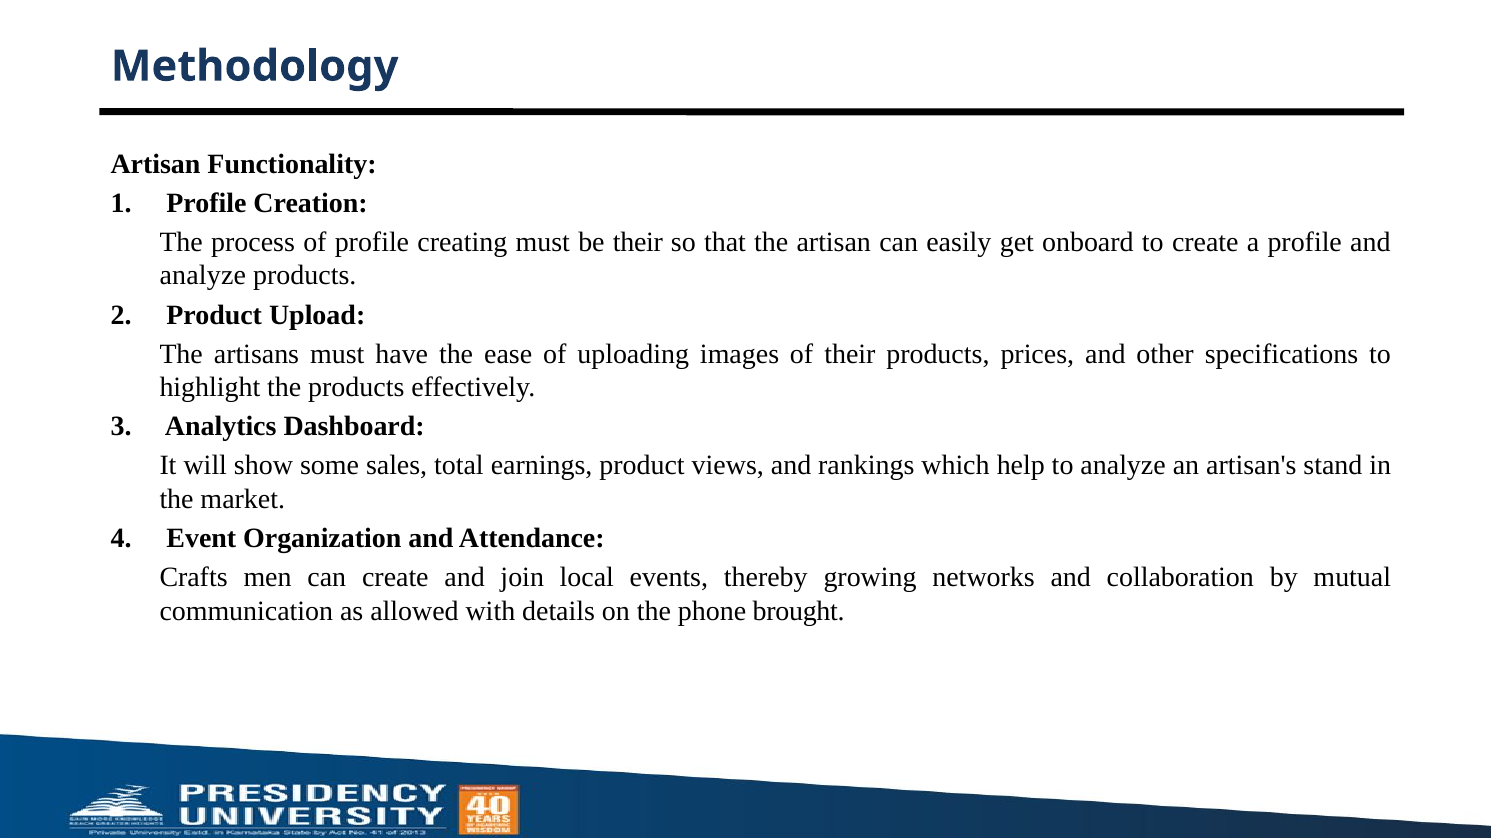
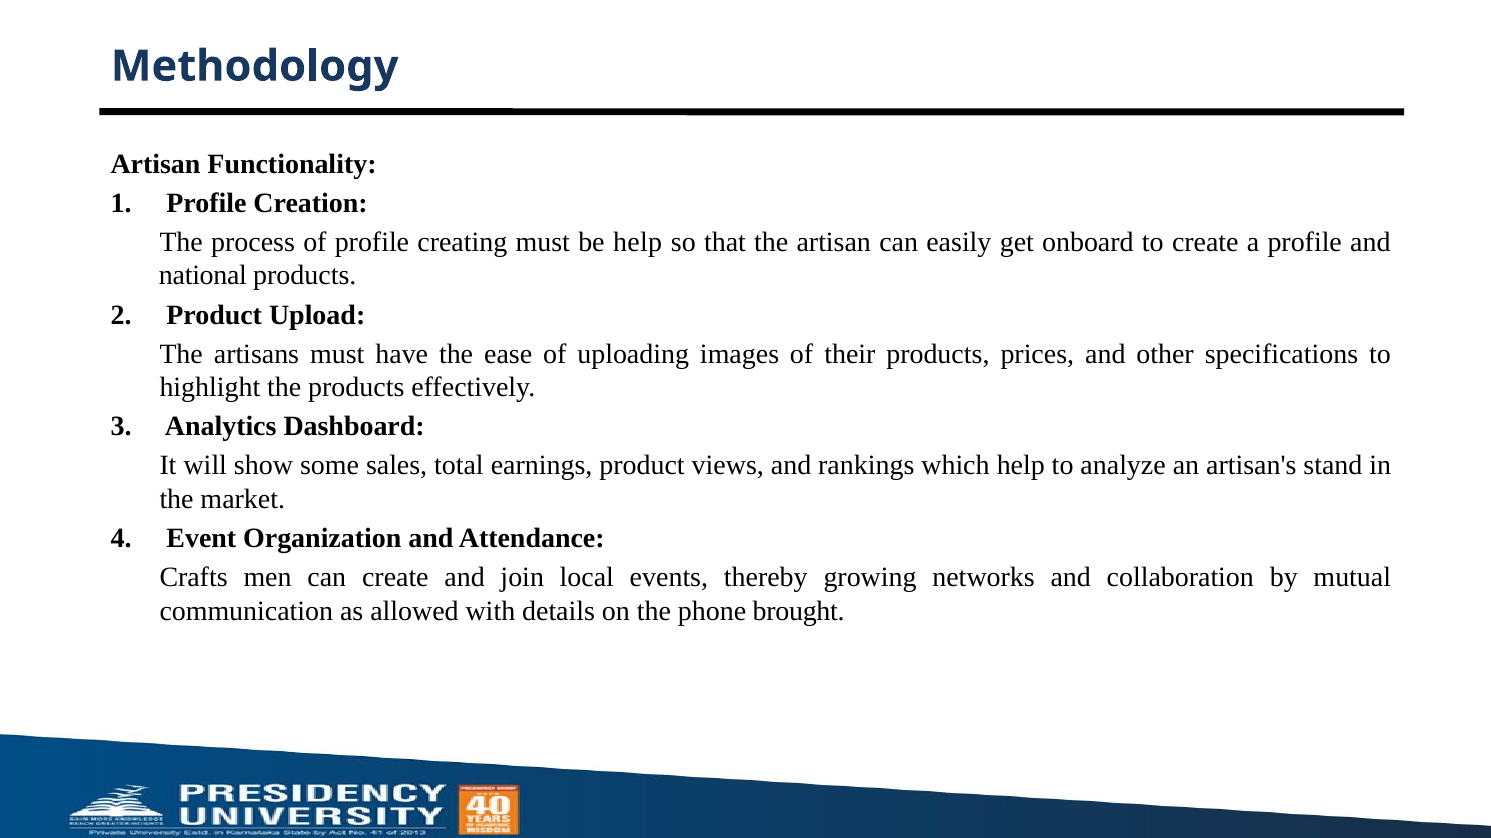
be their: their -> help (638, 242)
analyze: analyze -> national (203, 276)
